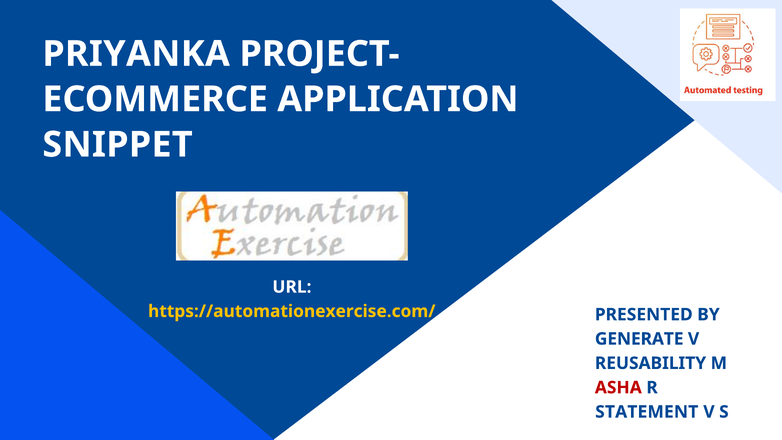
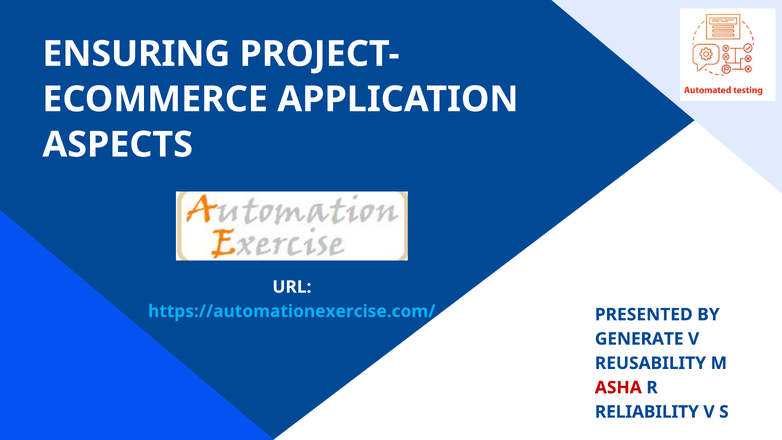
PRIYANKA: PRIYANKA -> ENSURING (136, 54)
SNIPPET: SNIPPET -> ASPECTS (118, 145)
https://automationexercise.com/ colour: yellow -> light blue (292, 311)
STATEMENT: STATEMENT -> RELIABILITY (647, 412)
